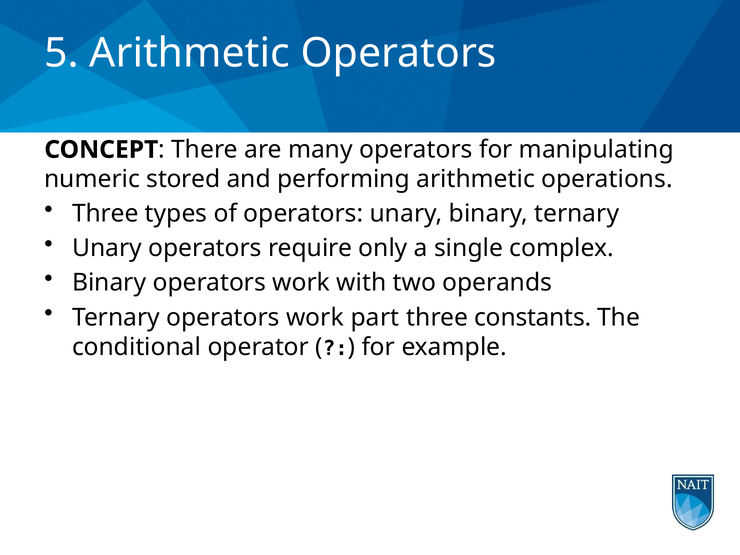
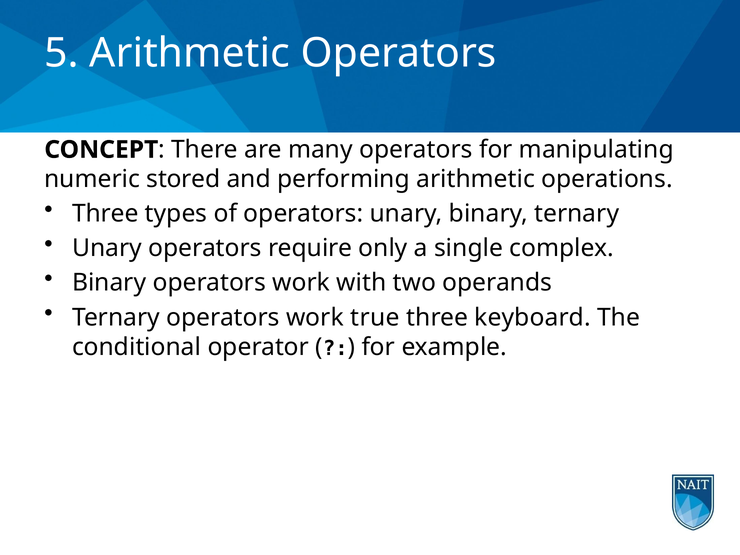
part: part -> true (375, 317)
constants: constants -> keyboard (533, 317)
